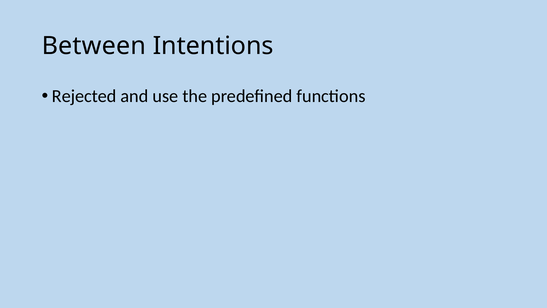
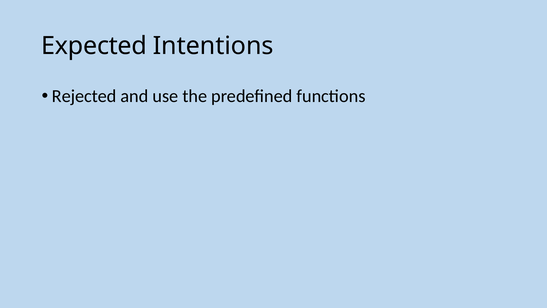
Between: Between -> Expected (94, 46)
